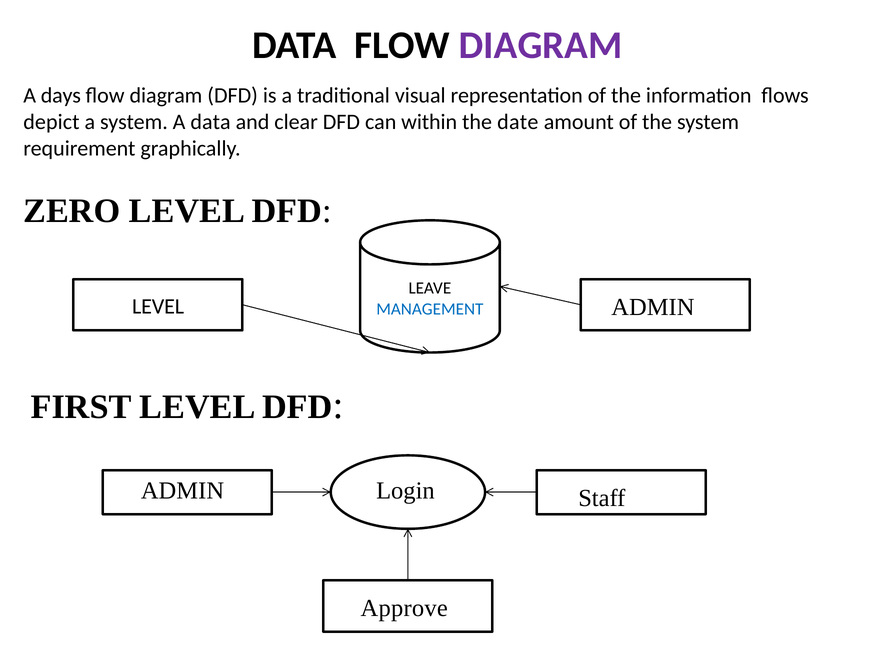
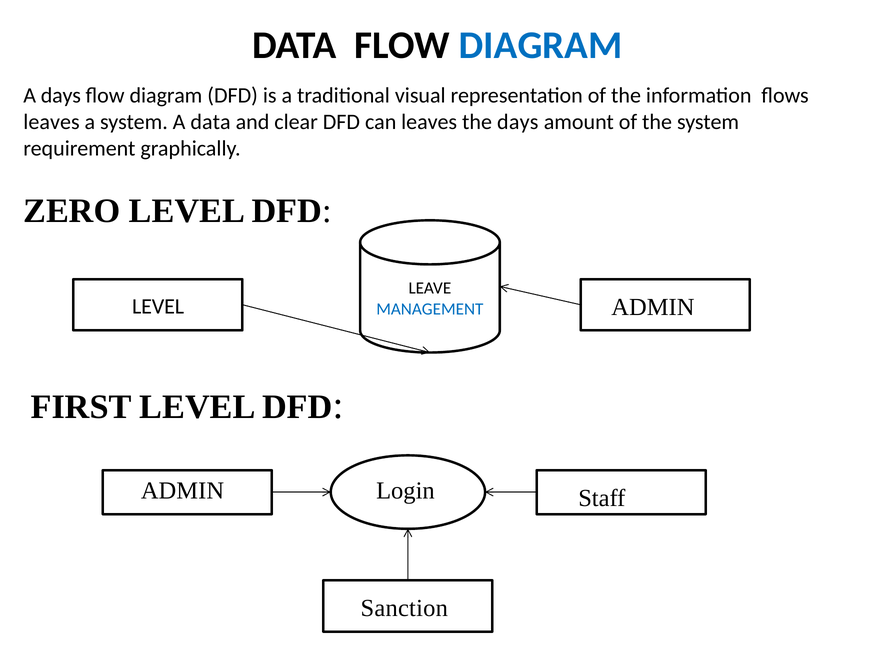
DIAGRAM colour: purple -> blue (541, 45)
depict: depict -> leaves (51, 122)
can within: within -> leaves (429, 122)
the date: date -> days (518, 122)
Approve: Approve -> Sanction (404, 609)
